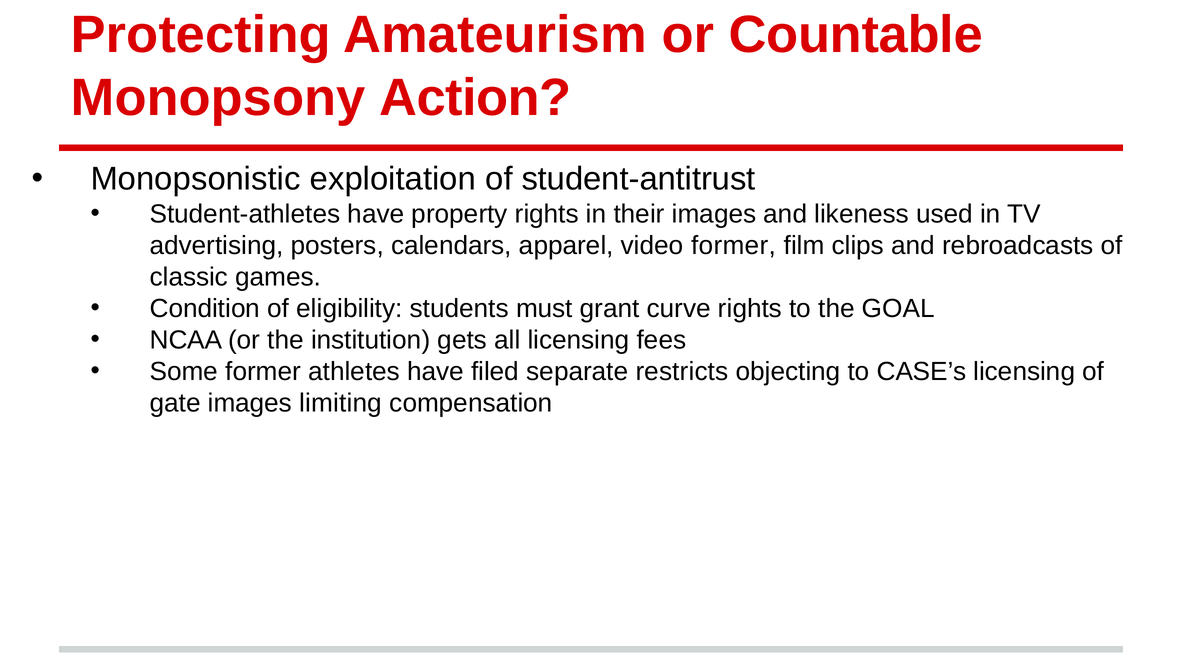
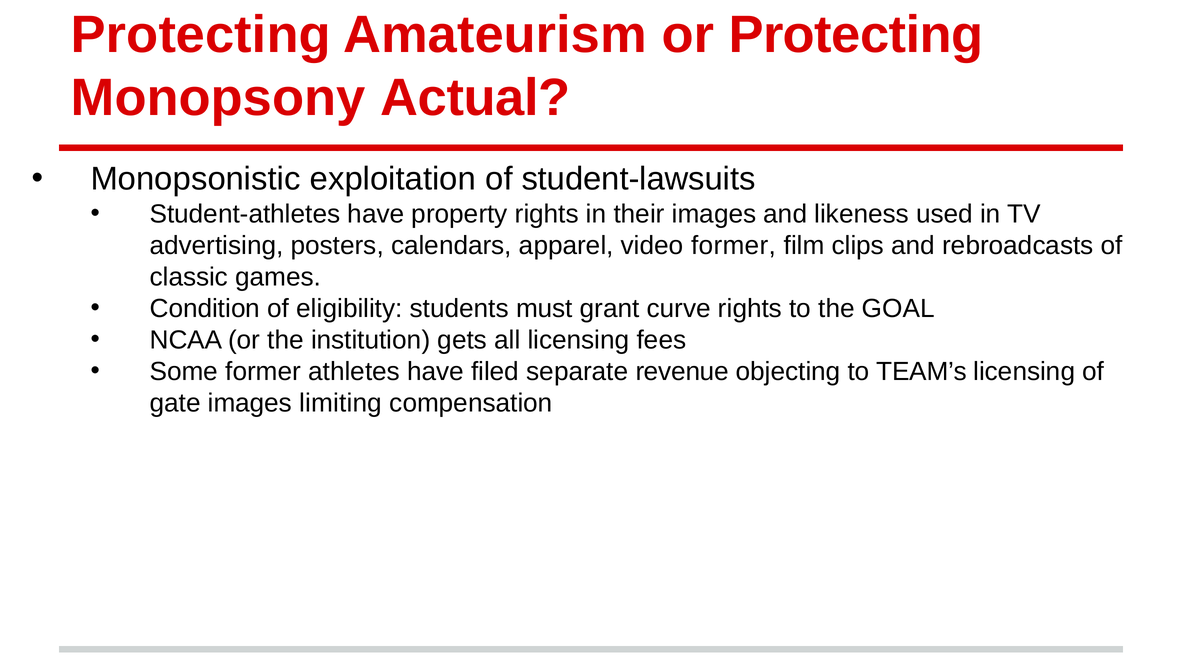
or Countable: Countable -> Protecting (856, 35)
Action: Action -> Actual (475, 98)
student-antitrust: student-antitrust -> student-lawsuits (639, 179)
restricts: restricts -> revenue (682, 372)
CASE’s: CASE’s -> TEAM’s (922, 372)
